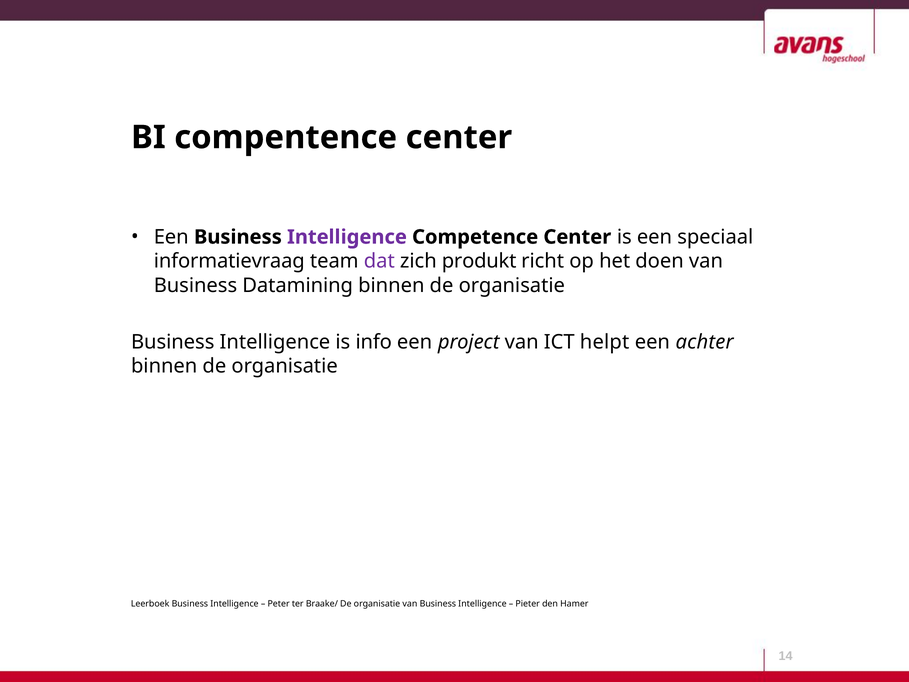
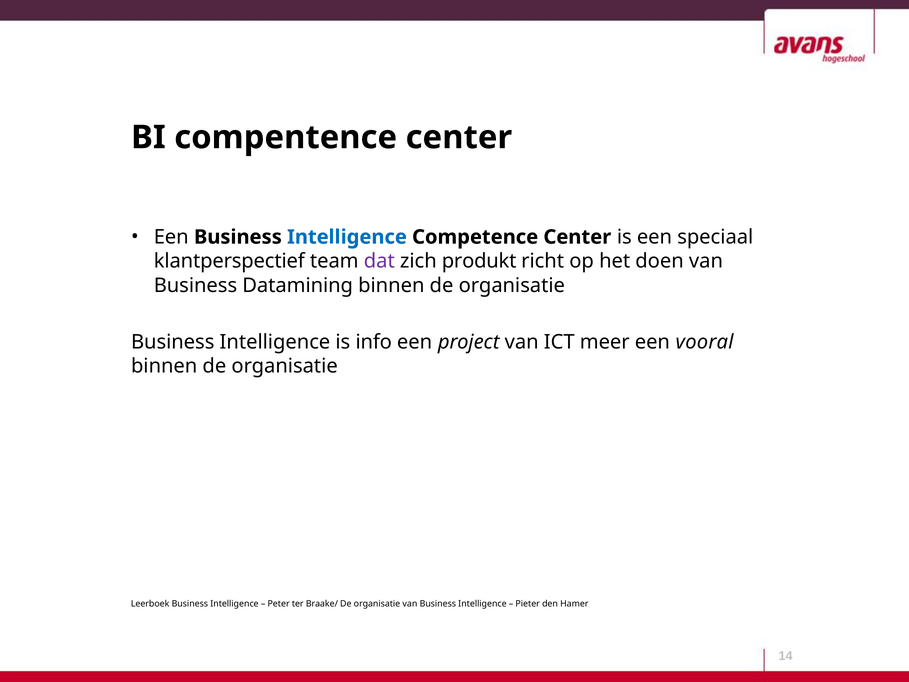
Intelligence colour: purple -> blue (347, 237)
informatievraag: informatievraag -> klantperspectief (229, 261)
helpt: helpt -> meer (605, 342)
achter: achter -> vooral (705, 342)
